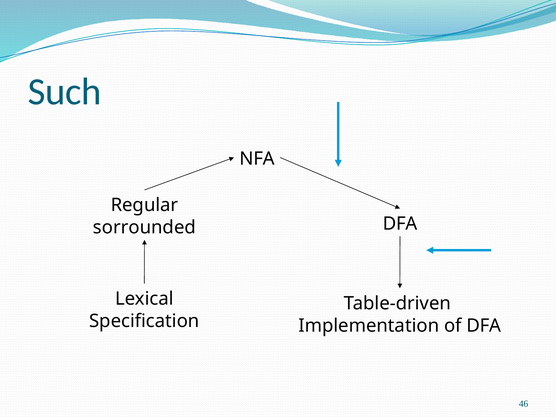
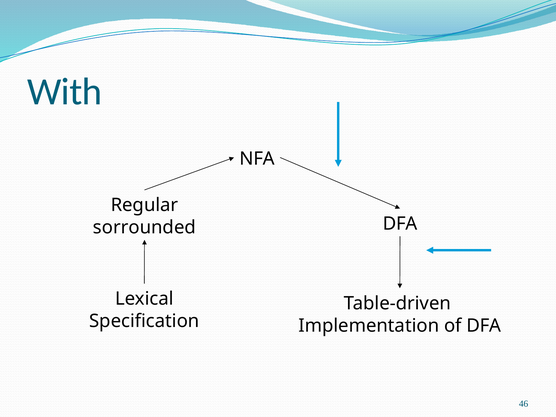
Such: Such -> With (65, 92)
